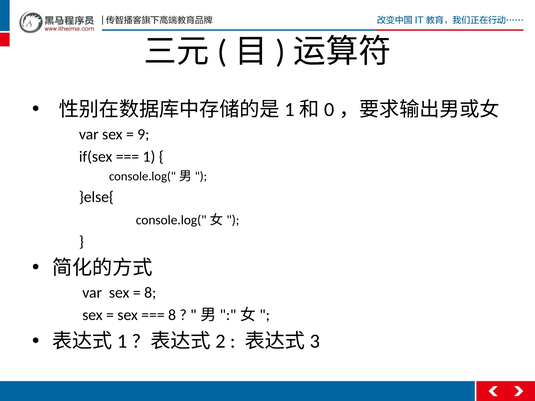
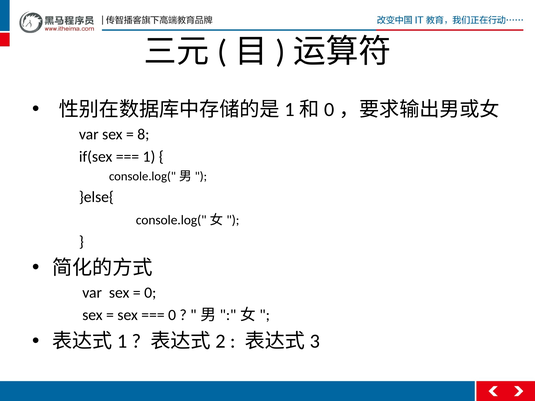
9: 9 -> 8 (143, 134)
8: 8 -> 0 (150, 293)
8: 8 -> 0 (172, 315)
